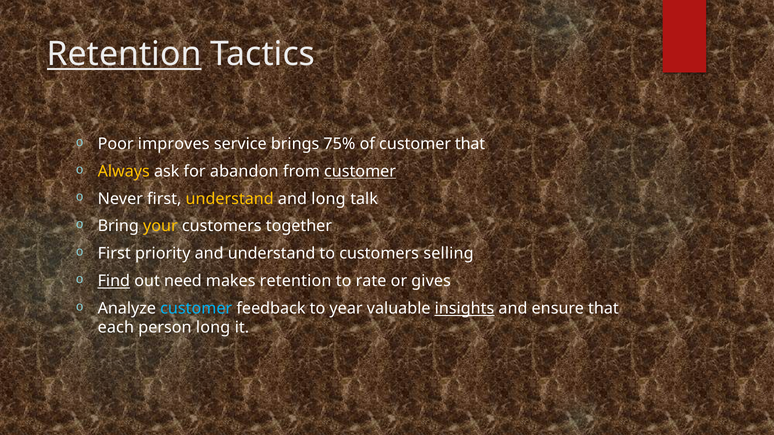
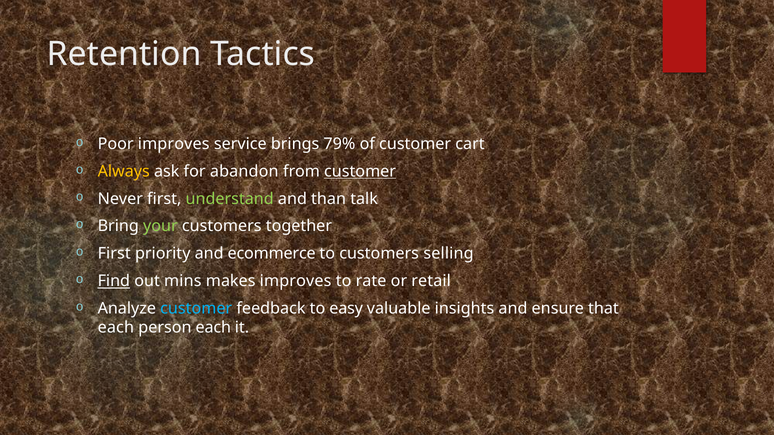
Retention underline: present -> none (124, 54)
75%: 75% -> 79% (339, 144)
customer that: that -> cart (470, 144)
understand colour: yellow -> light green (230, 199)
and long: long -> than (329, 199)
your colour: yellow -> light green (160, 226)
and understand: understand -> ecommerce (272, 254)
need: need -> mins (183, 281)
makes retention: retention -> improves (296, 281)
gives: gives -> retail (431, 281)
year: year -> easy (346, 309)
insights underline: present -> none (464, 309)
person long: long -> each (213, 328)
